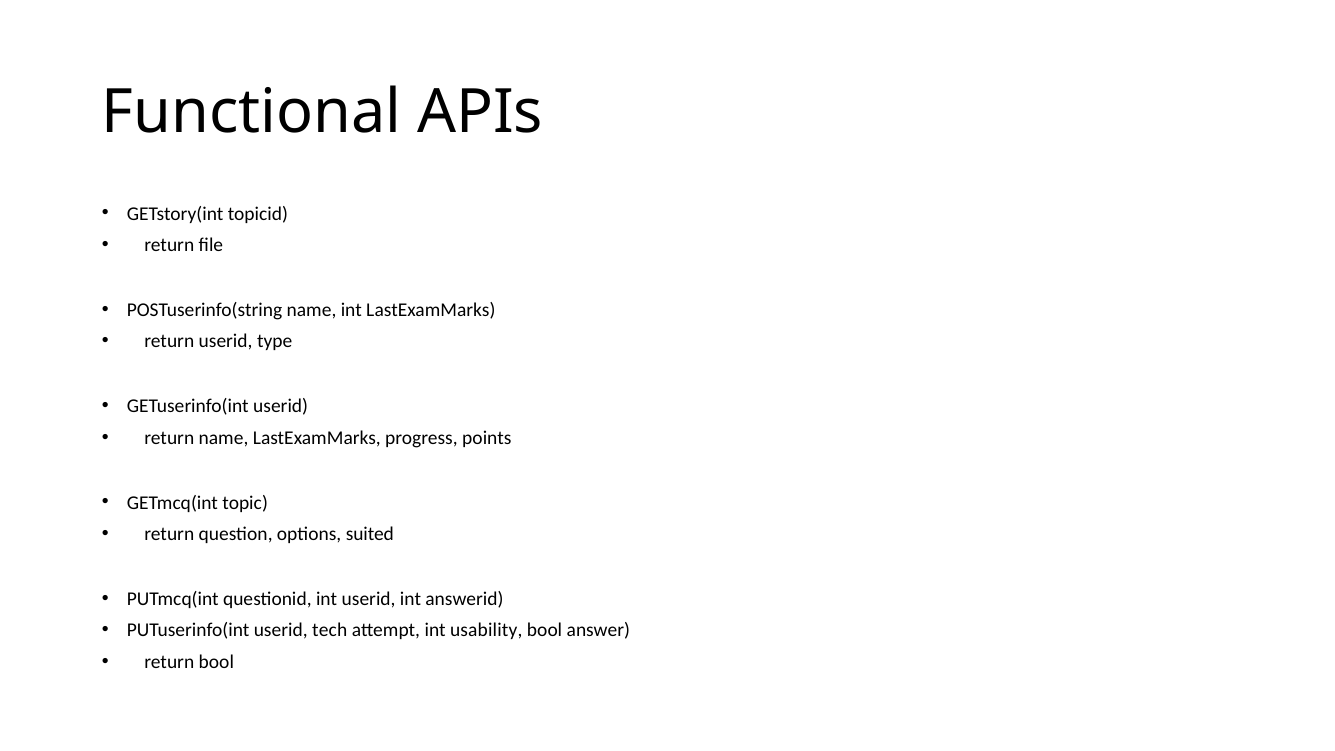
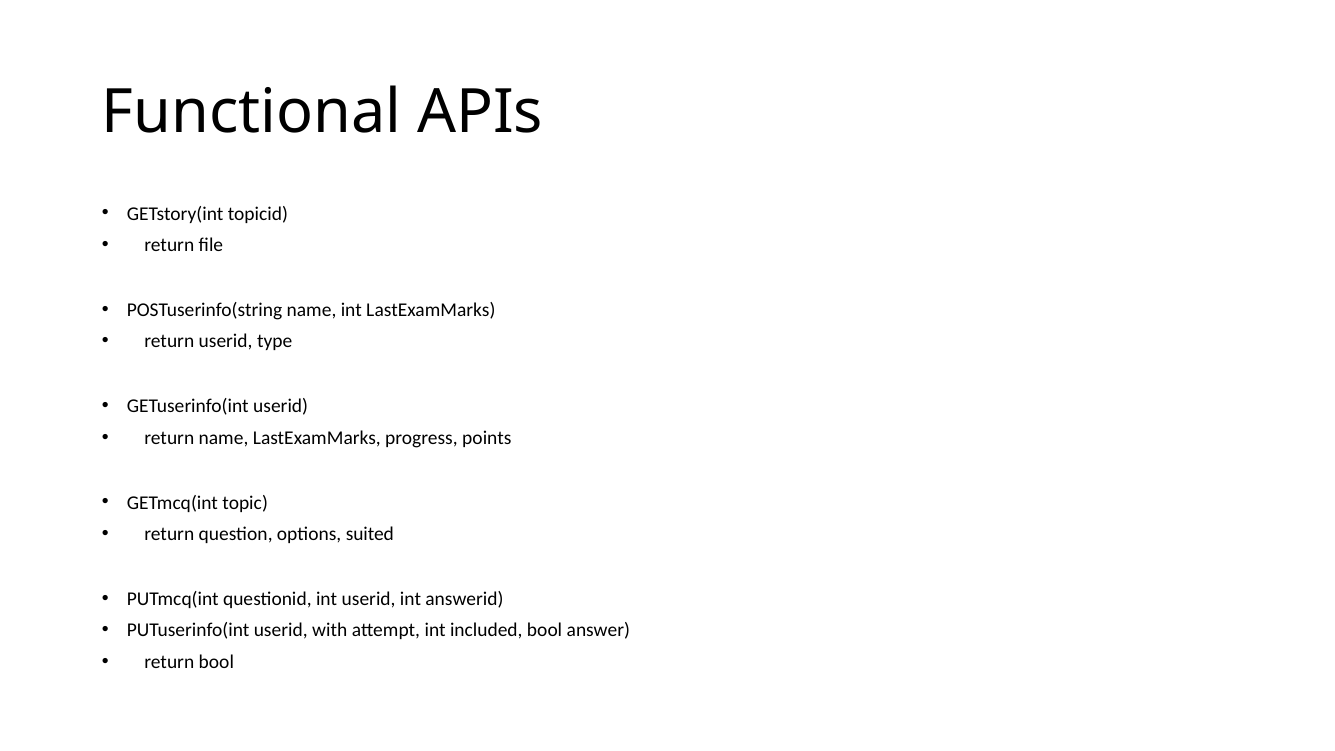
tech: tech -> with (330, 630)
usability: usability -> included (486, 630)
